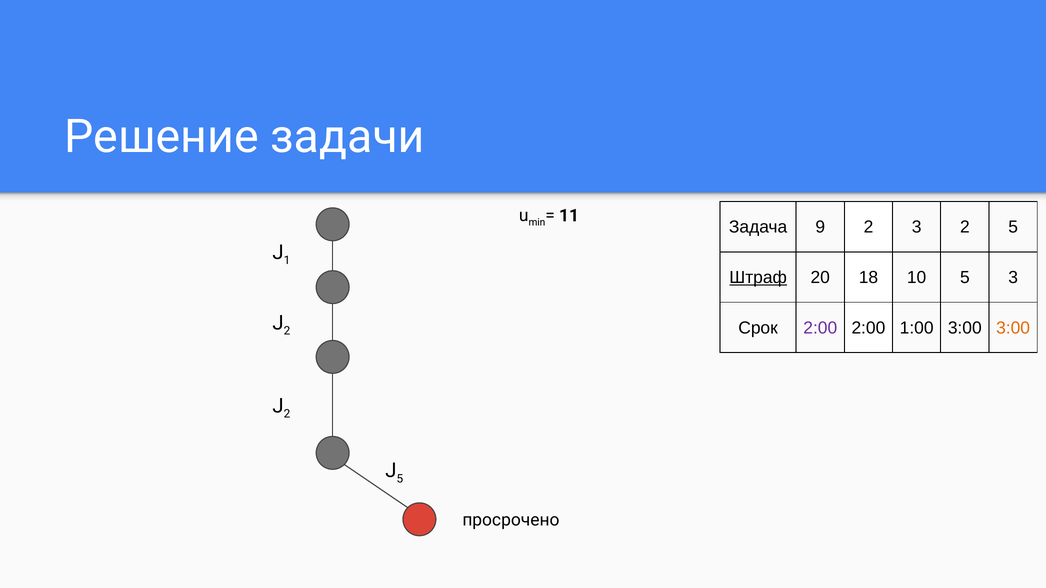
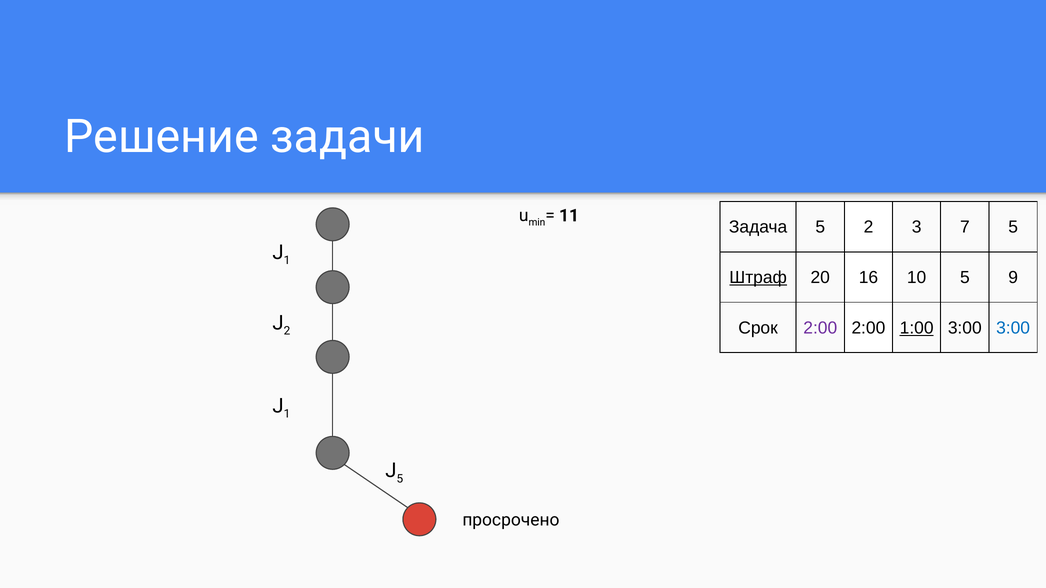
Задача 9: 9 -> 5 (820, 227)
3 2: 2 -> 7 (965, 227)
18: 18 -> 16 (868, 278)
5 3: 3 -> 9 (1013, 278)
1:00 underline: none -> present (917, 328)
3:00 colour: orange -> blue (1013, 328)
2: 2 -> 1 (287, 414)
